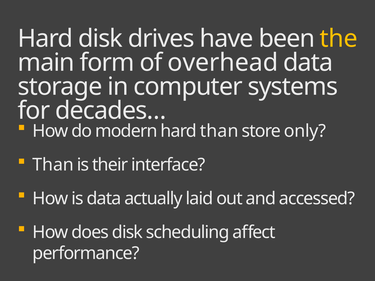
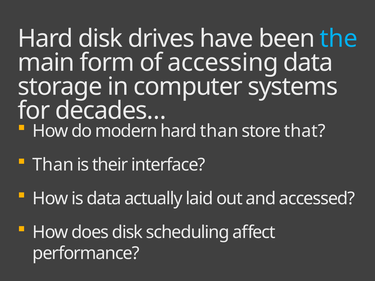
the colour: yellow -> light blue (339, 39)
overhead: overhead -> accessing (223, 63)
only: only -> that (305, 131)
